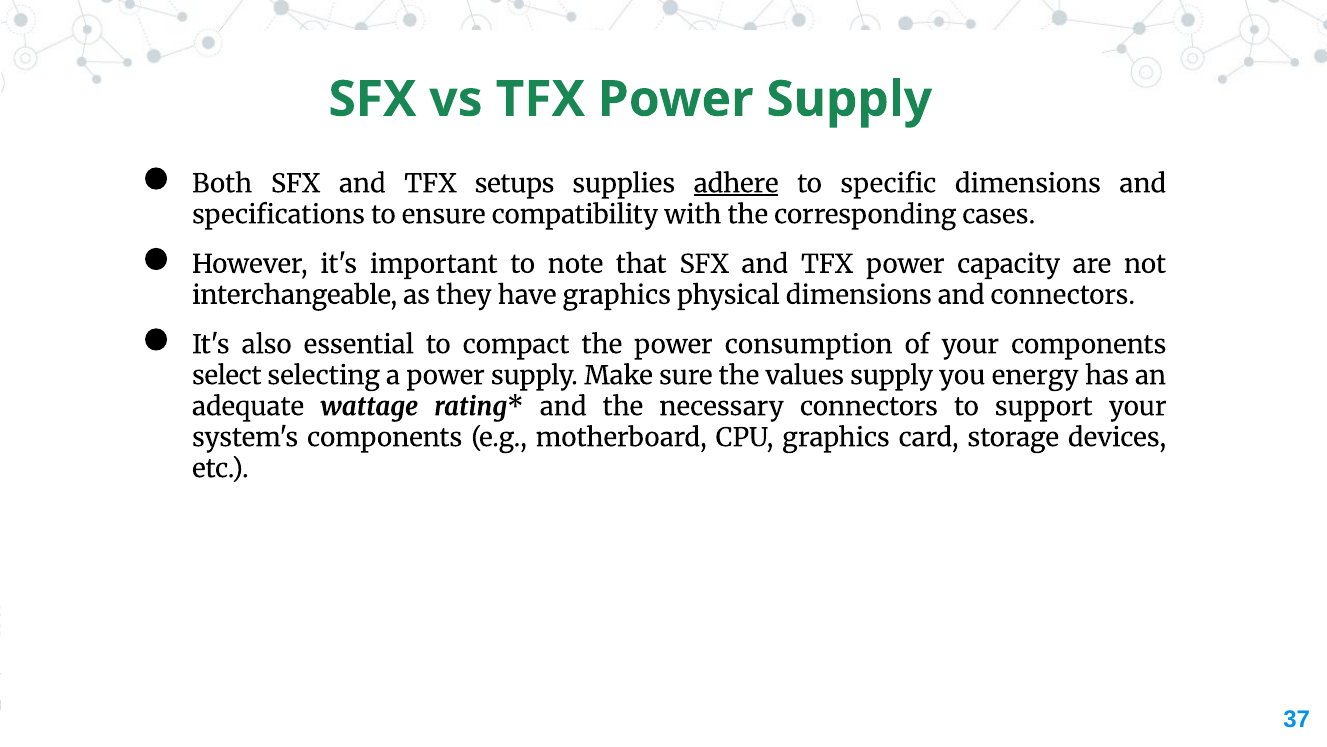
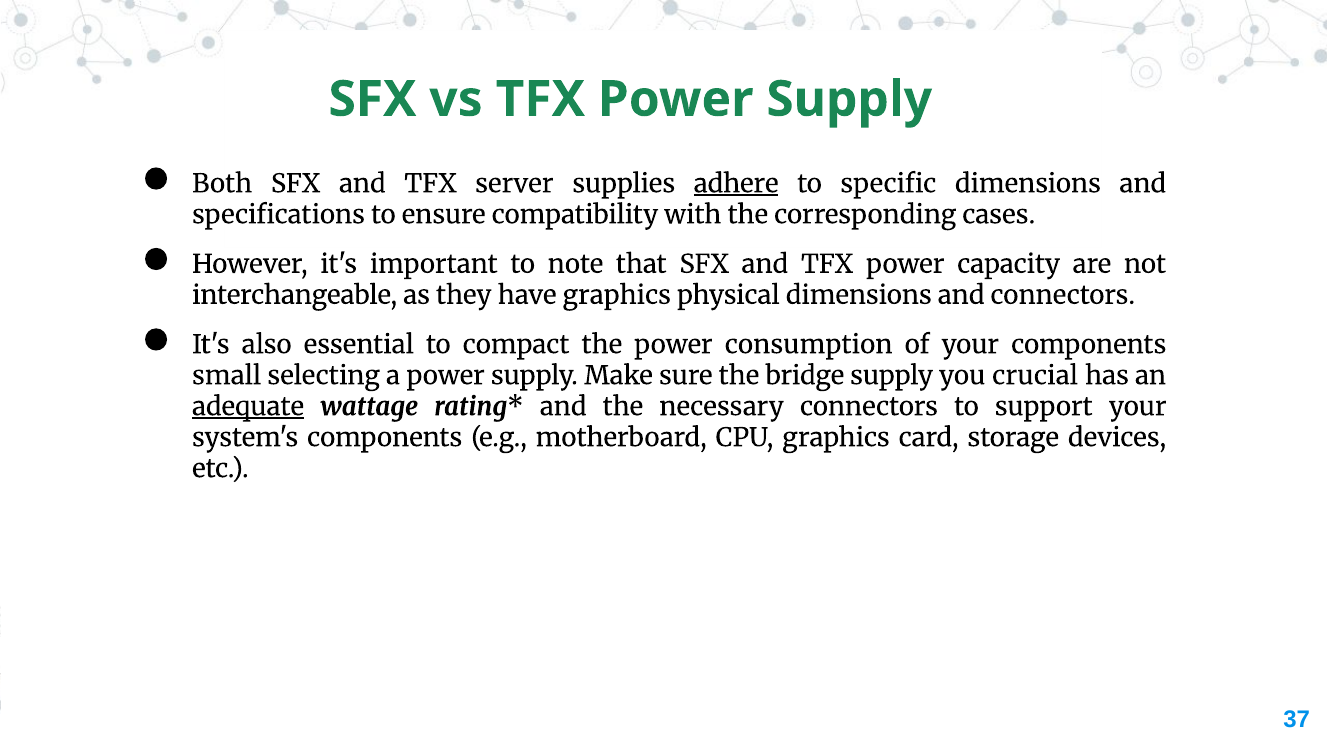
setups: setups -> server (514, 184)
select: select -> small (227, 375)
values: values -> bridge (805, 375)
energy: energy -> crucial (1035, 375)
adequate underline: none -> present (248, 406)
